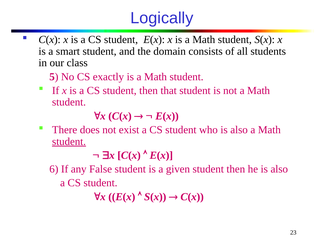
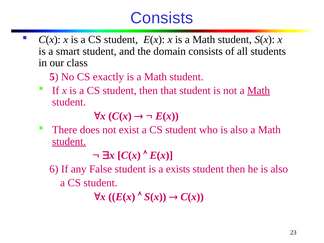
Logically: Logically -> Consists (162, 18)
Math underline: none -> present (259, 91)
given: given -> exists (178, 169)
